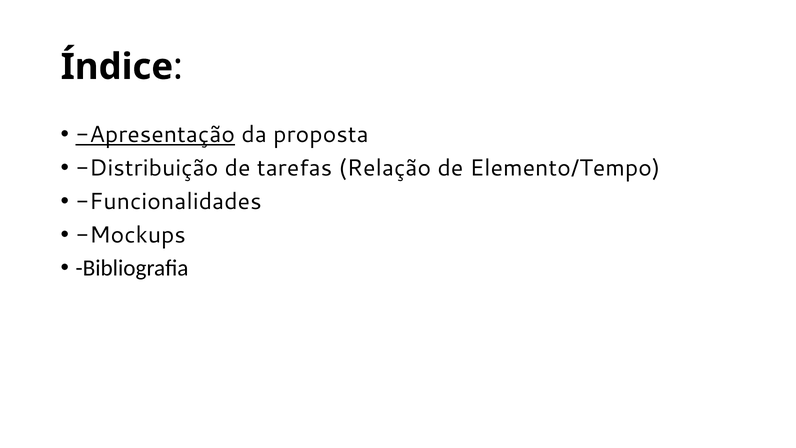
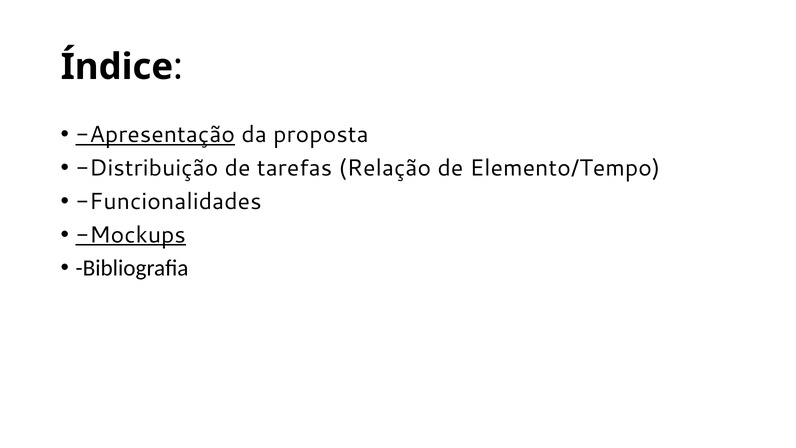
Mockups underline: none -> present (131, 235)
